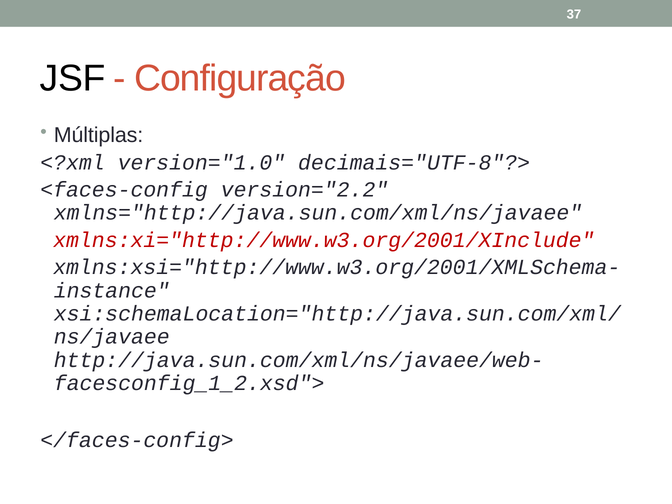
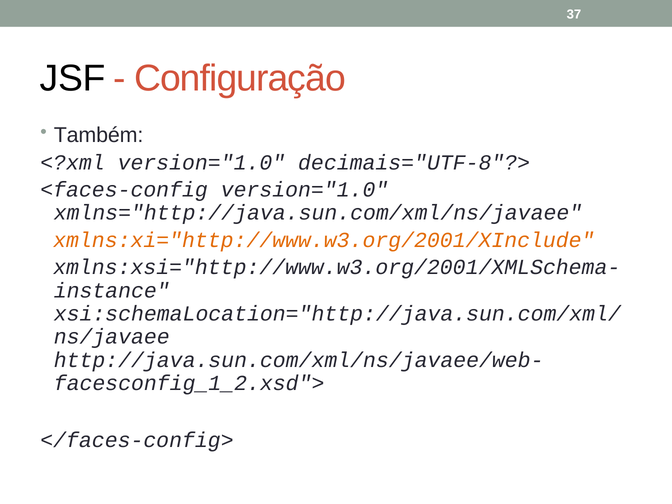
Múltiplas: Múltiplas -> Também (99, 135)
<faces-config version="2.2: version="2.2 -> version="1.0 (305, 190)
xmlns:xi="http://www.w3.org/2001/XInclude colour: red -> orange (324, 240)
